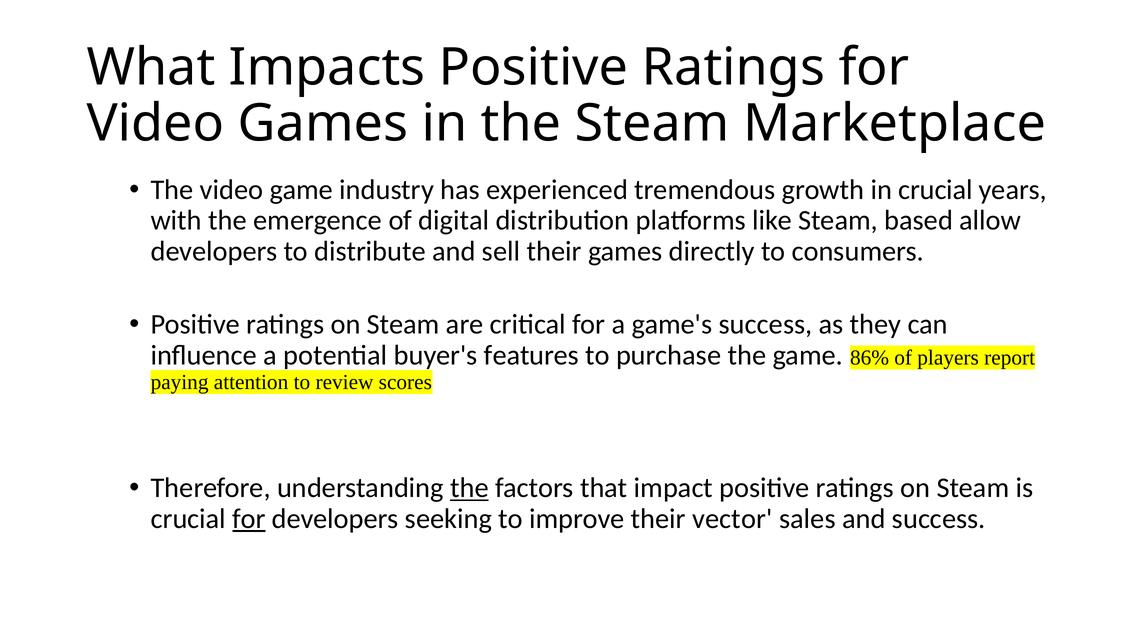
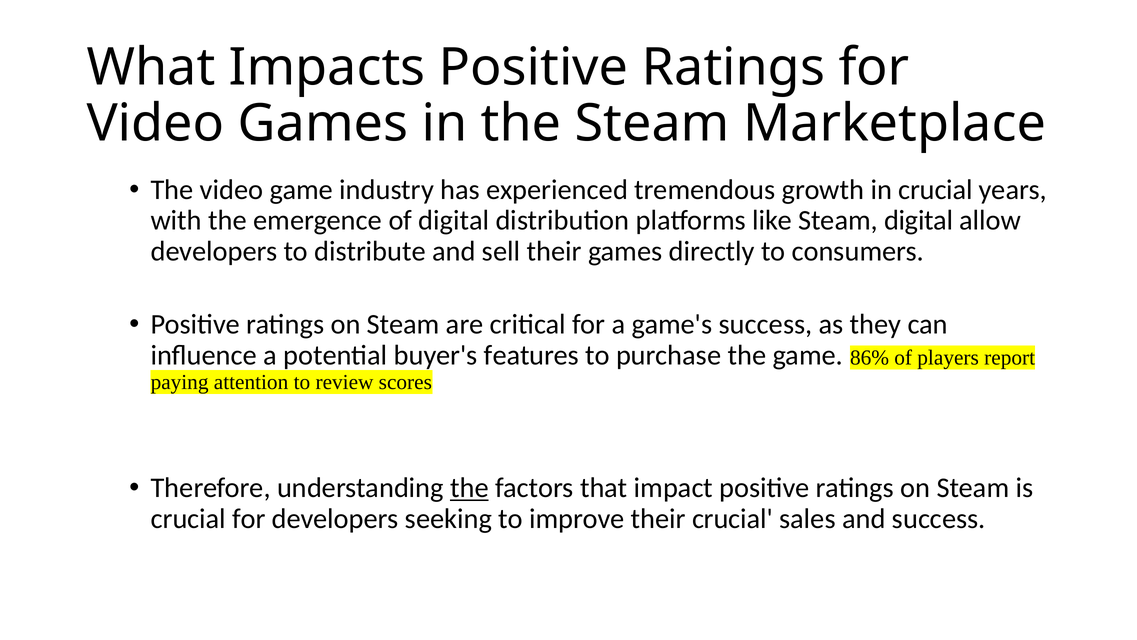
Steam based: based -> digital (919, 220)
for underline: present -> none (249, 518)
their vector: vector -> crucial (732, 518)
